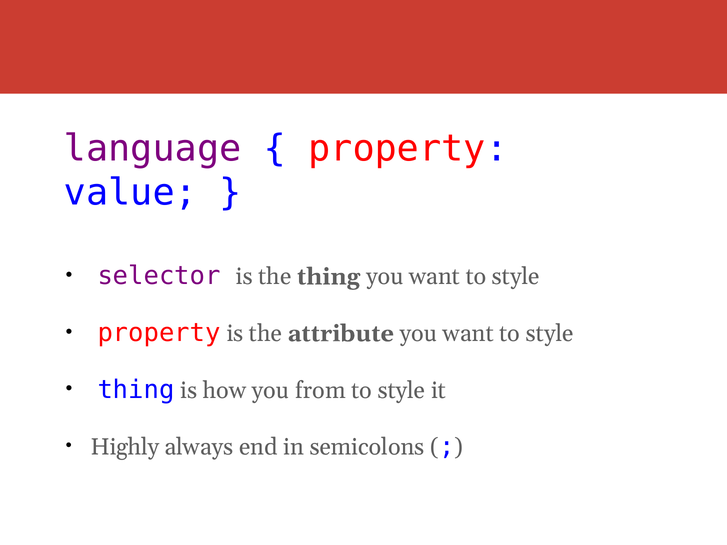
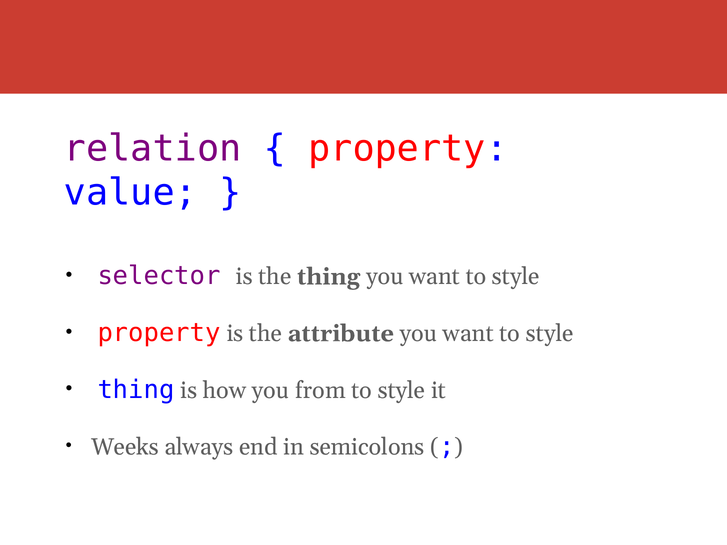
language: language -> relation (153, 149)
Highly: Highly -> Weeks (125, 447)
